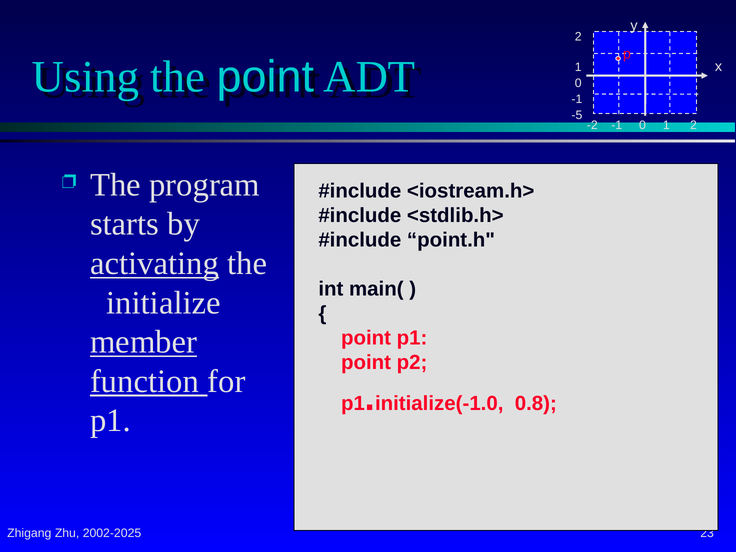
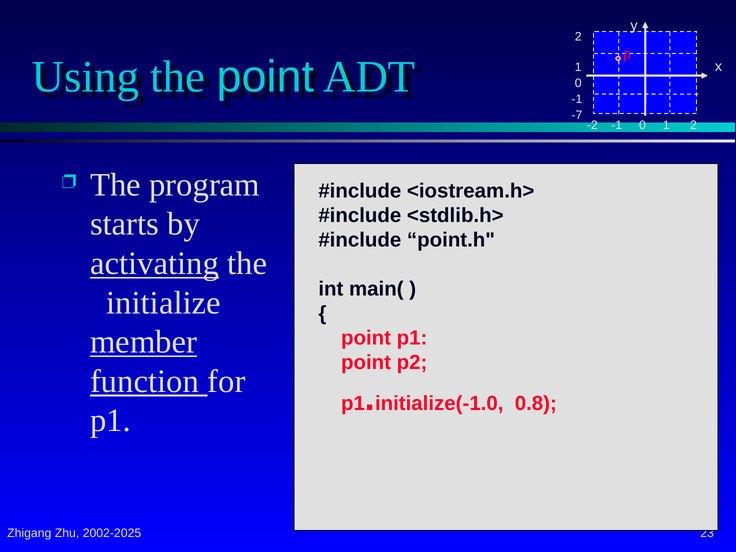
-5: -5 -> -7 (577, 115)
